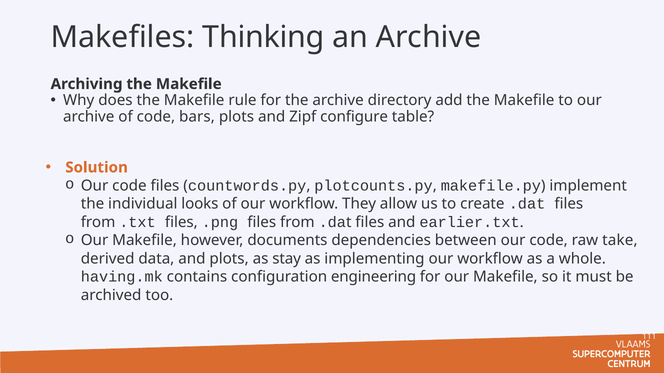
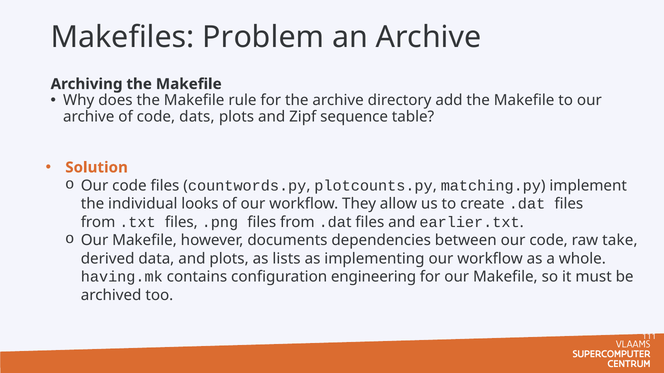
Thinking: Thinking -> Problem (263, 37)
bars: bars -> dats (197, 117)
configure: configure -> sequence (354, 117)
makefile.py: makefile.py -> matching.py (491, 186)
stay: stay -> lists (287, 259)
